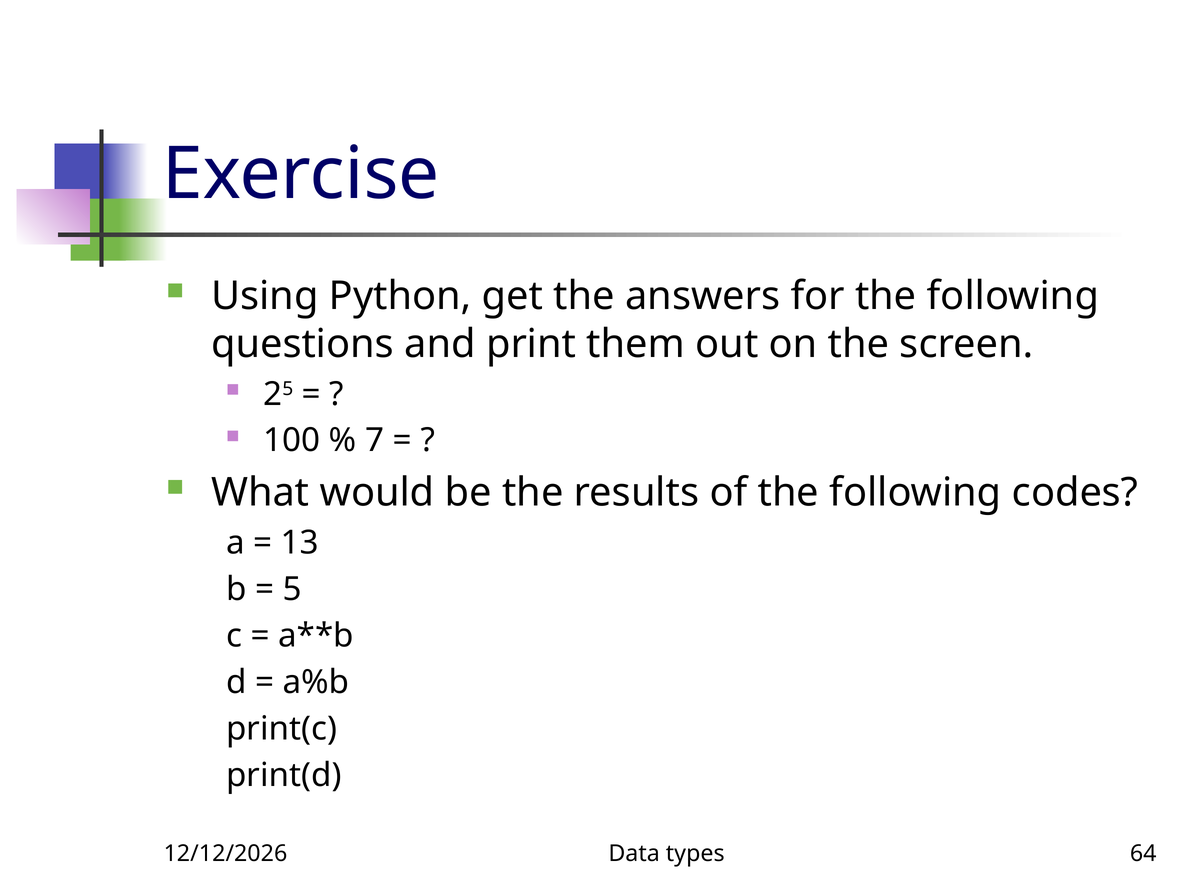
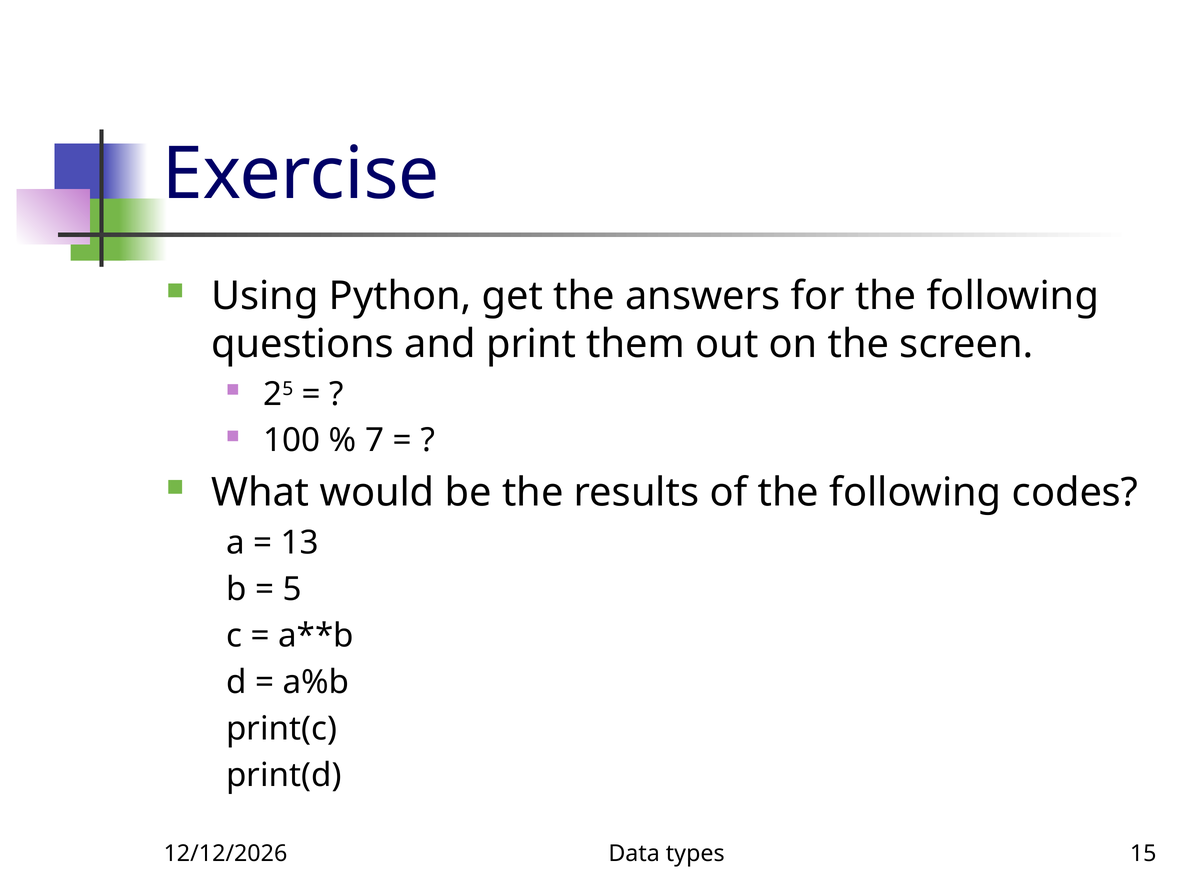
64: 64 -> 15 (1143, 853)
